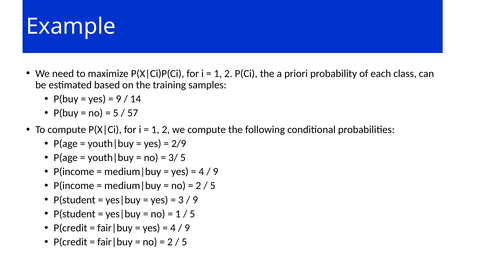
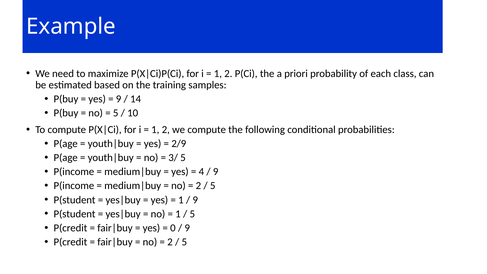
57: 57 -> 10 (133, 113)
3: 3 -> 1 (181, 200)
4: 4 -> 0 (173, 228)
